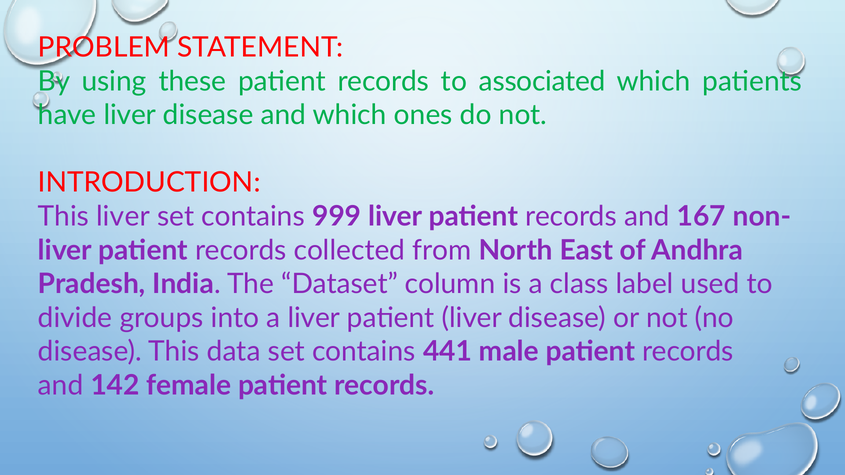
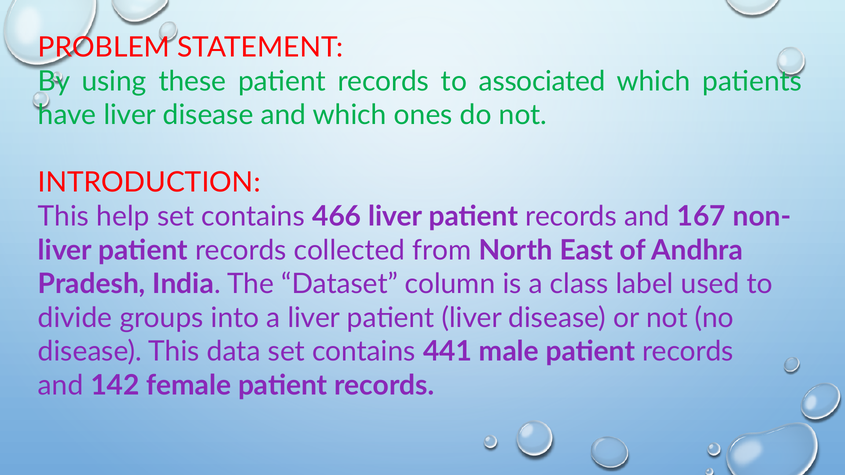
This liver: liver -> help (123, 217)
999: 999 -> 466 (337, 217)
